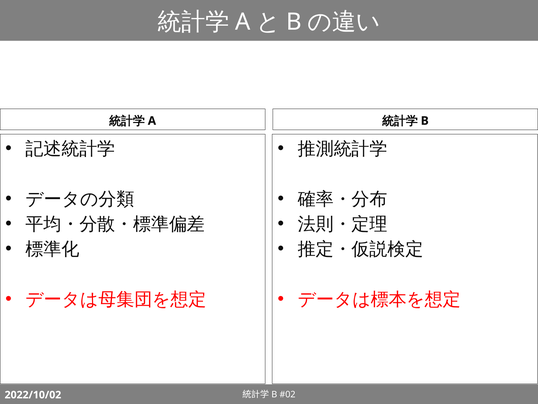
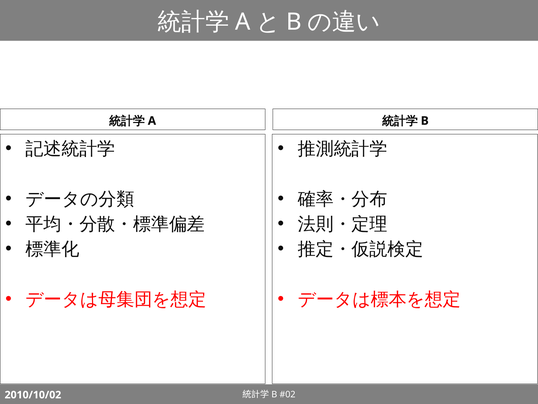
2022/10/02: 2022/10/02 -> 2010/10/02 (33, 394)
